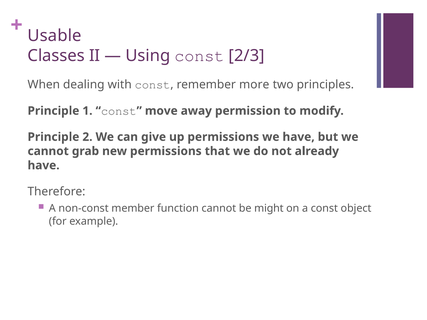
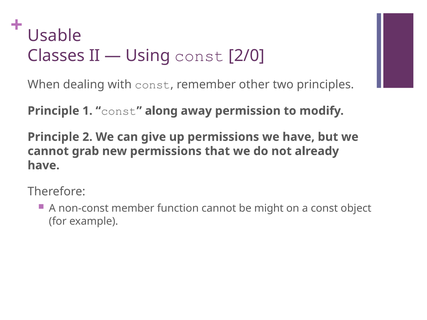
2/3: 2/3 -> 2/0 (247, 56)
more: more -> other (254, 85)
move: move -> along (161, 111)
